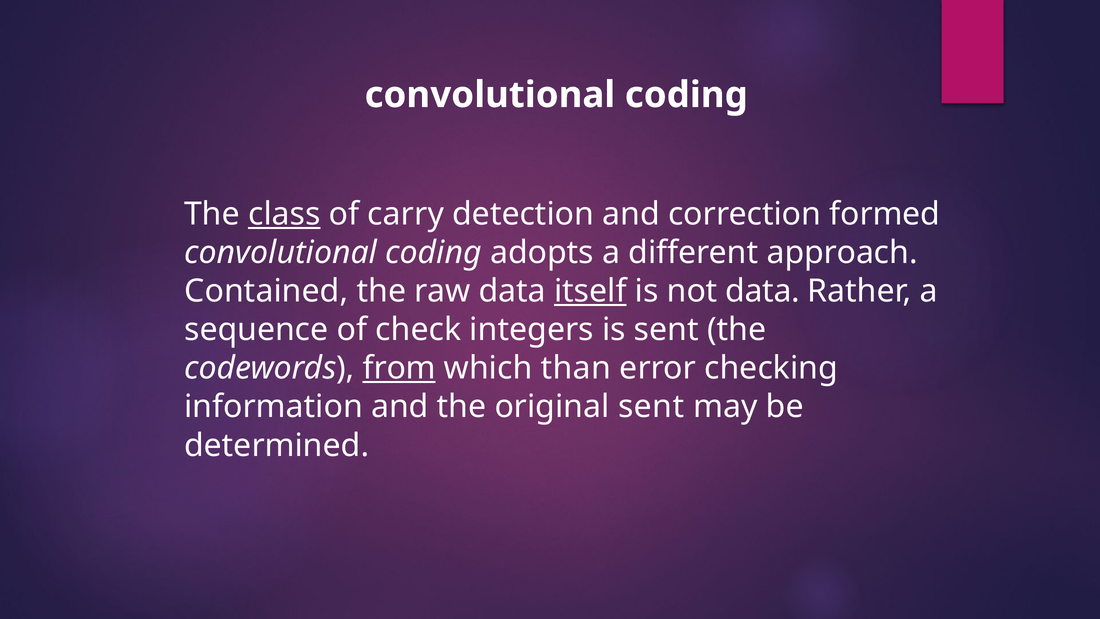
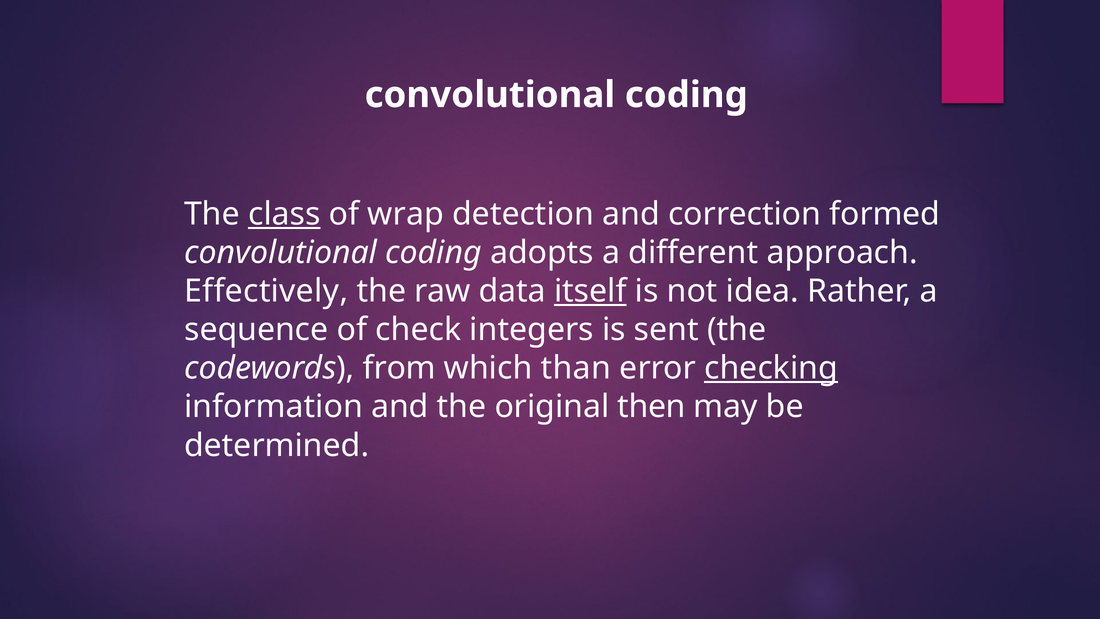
carry: carry -> wrap (406, 214)
Contained: Contained -> Effectively (266, 291)
not data: data -> idea (762, 291)
from underline: present -> none (399, 368)
checking underline: none -> present (771, 368)
original sent: sent -> then (652, 407)
